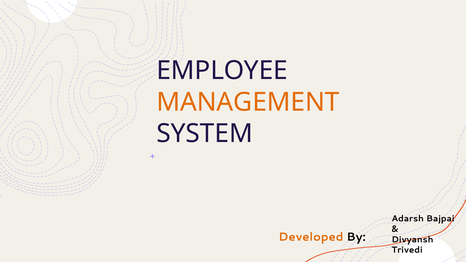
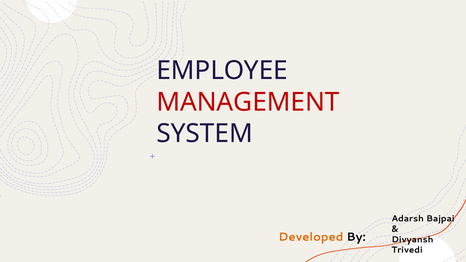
MANAGEMENT colour: orange -> red (248, 102)
